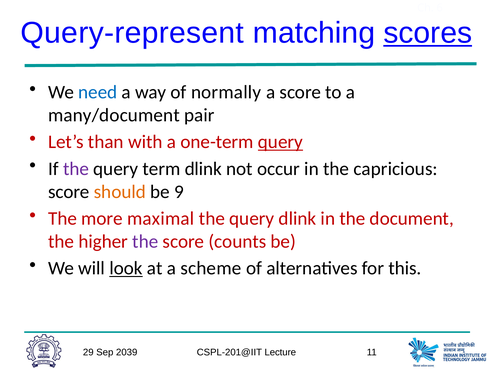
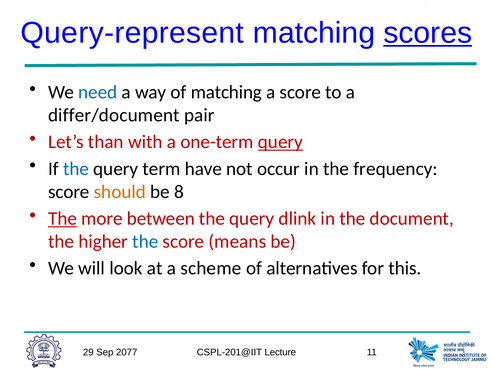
of normally: normally -> matching (226, 92)
many/document: many/document -> differ/document (114, 115)
the colour: purple -> blue (76, 169)
term dlink: dlink -> have (203, 169)
capricious: capricious -> frequency (396, 169)
9: 9 -> 8 (179, 192)
The underline: none -> present (63, 219)
maximal: maximal -> between (161, 219)
the colour: purple -> blue (145, 242)
counts: counts -> means (237, 242)
look underline: present -> none (126, 269)
2039: 2039 -> 2077 (127, 353)
